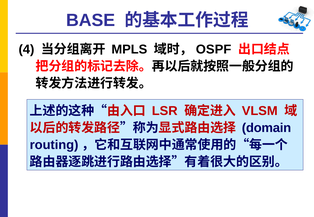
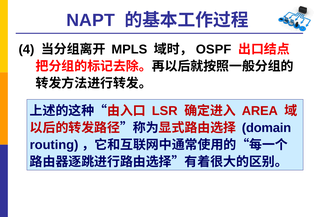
BASE: BASE -> NAPT (91, 20)
VLSM: VLSM -> AREA (260, 111)
